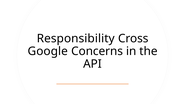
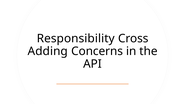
Google: Google -> Adding (48, 51)
